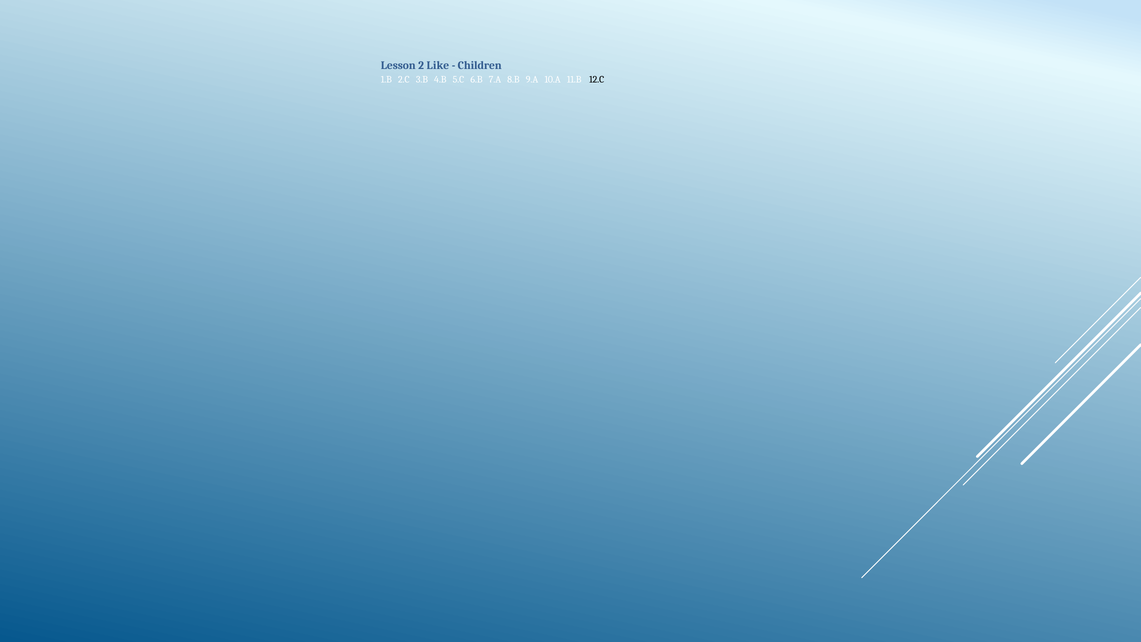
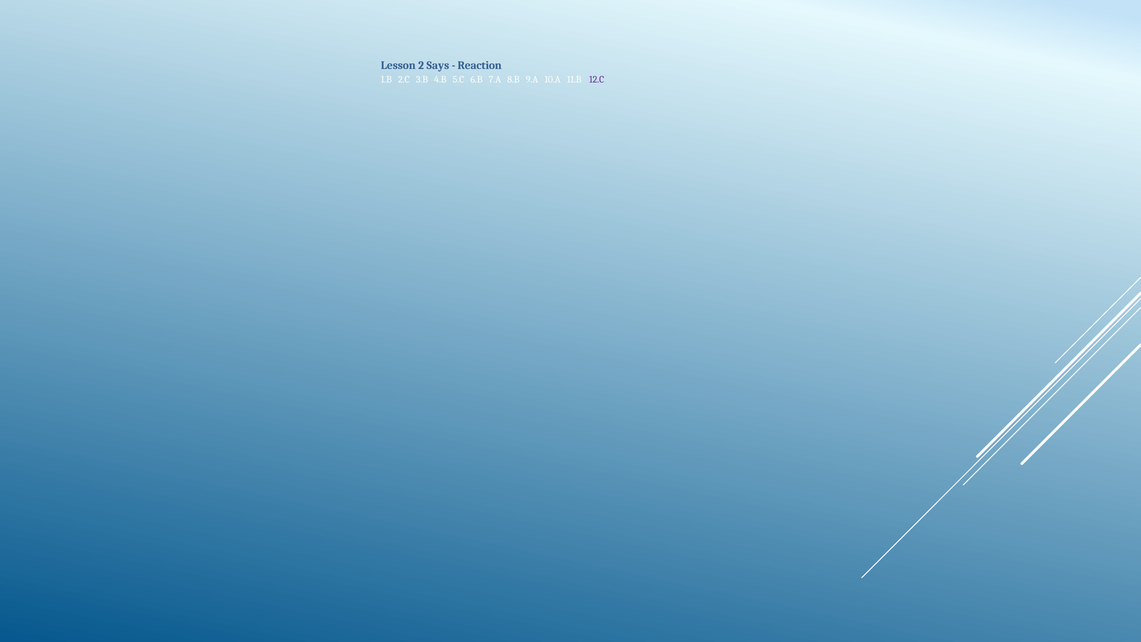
Like: Like -> Says (438, 65)
Children: Children -> Reaction (480, 65)
12.C colour: black -> purple (597, 80)
